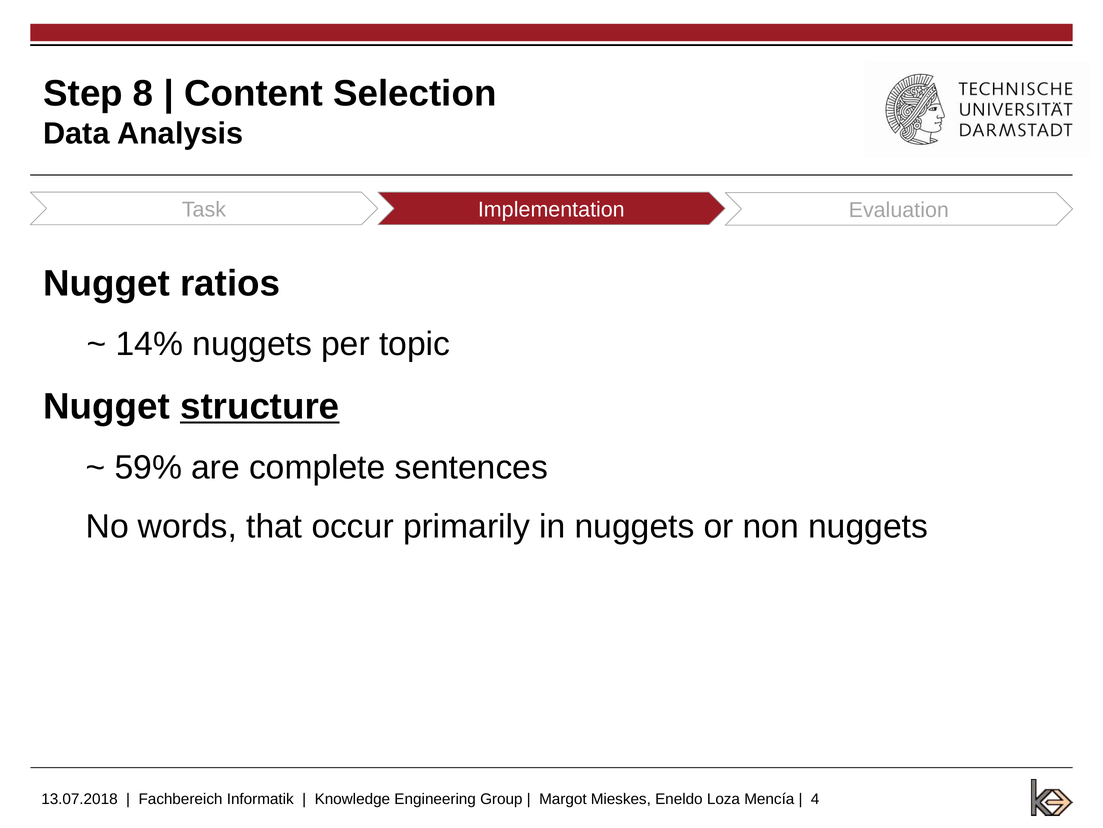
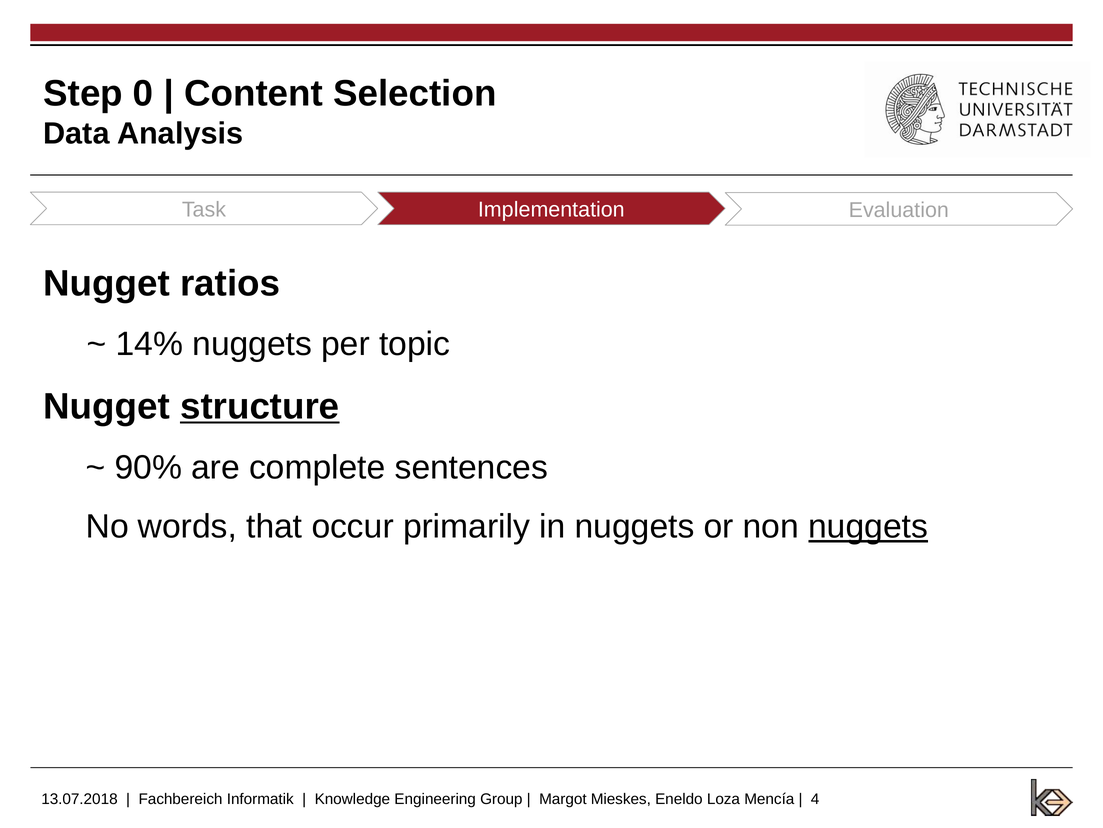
8: 8 -> 0 (143, 94)
59%: 59% -> 90% (148, 467)
nuggets underline: none -> present (868, 526)
